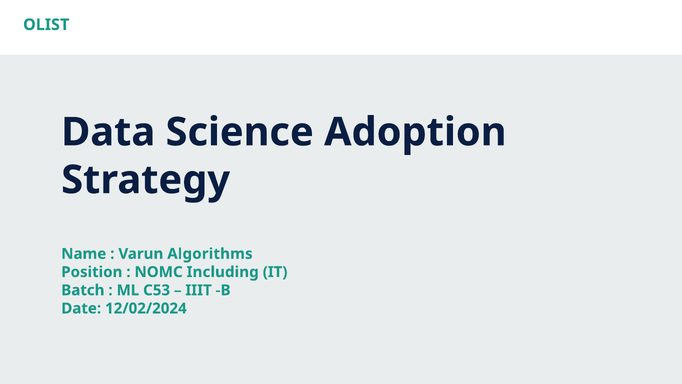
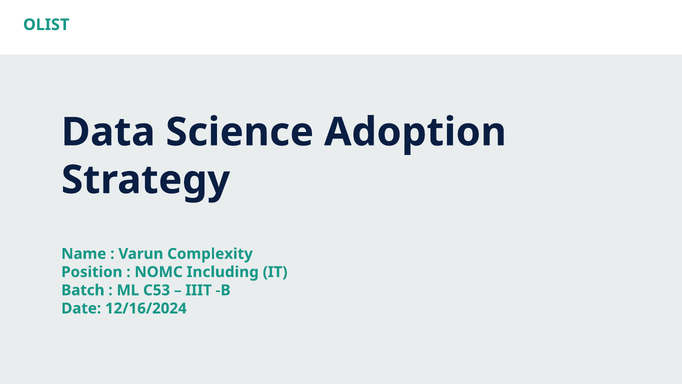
Algorithms: Algorithms -> Complexity (210, 254)
12/02/2024: 12/02/2024 -> 12/16/2024 (146, 308)
